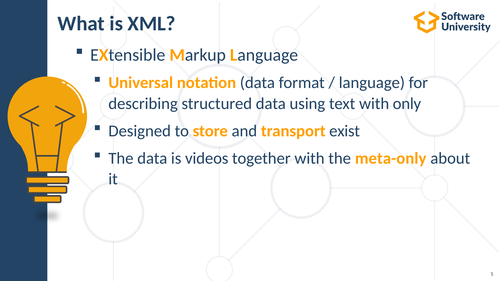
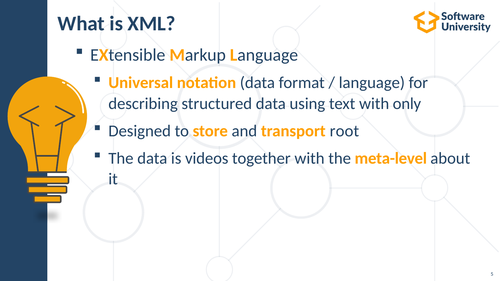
exist: exist -> root (344, 131)
meta-only: meta-only -> meta-level (391, 158)
